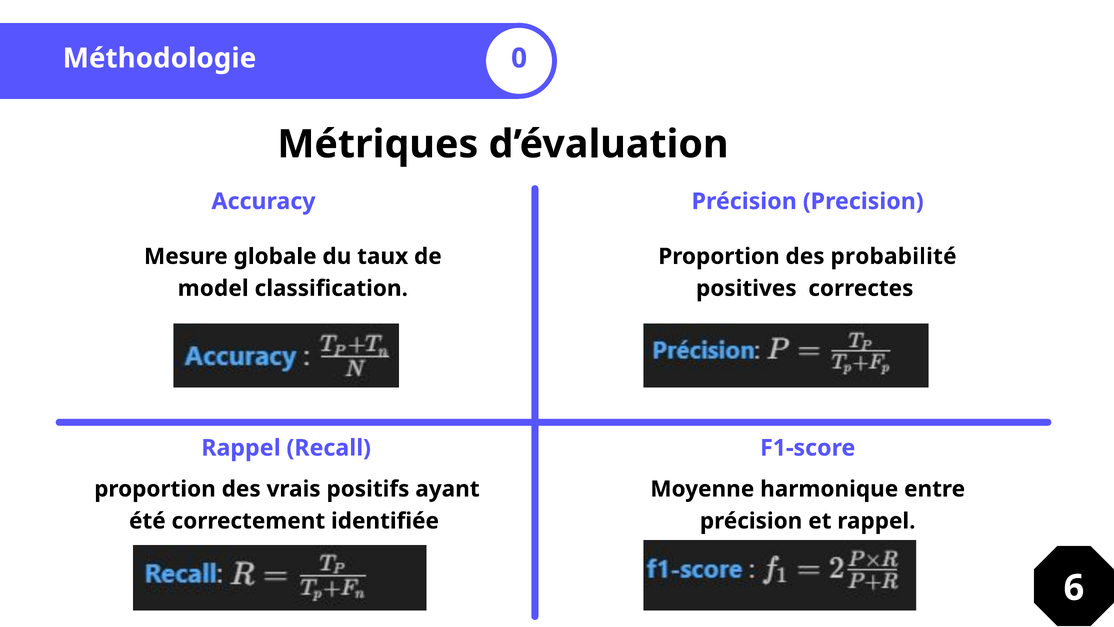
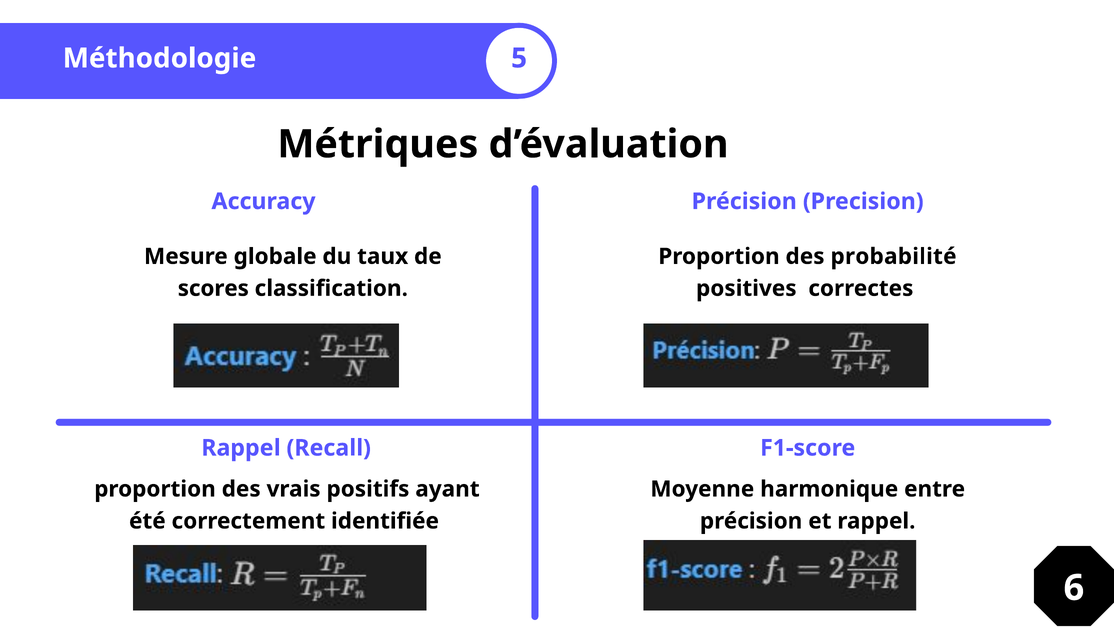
0: 0 -> 5 (519, 58)
model: model -> scores (213, 288)
